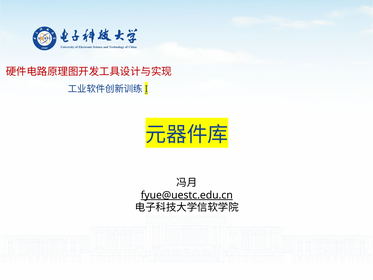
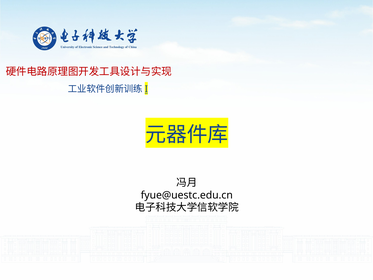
fyue@uestc.edu.cn underline: present -> none (187, 195)
